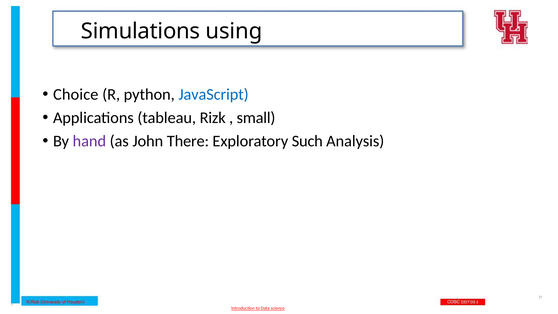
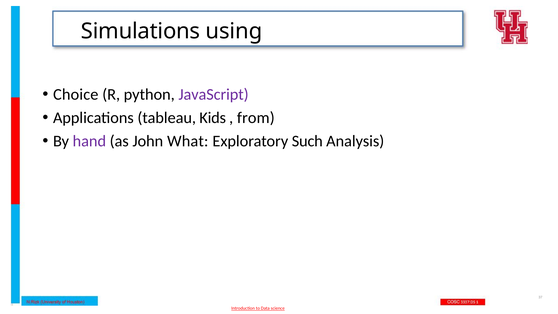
JavaScript colour: blue -> purple (214, 94)
Rizk: Rizk -> Kids (213, 118)
small: small -> from (256, 118)
There: There -> What (188, 141)
